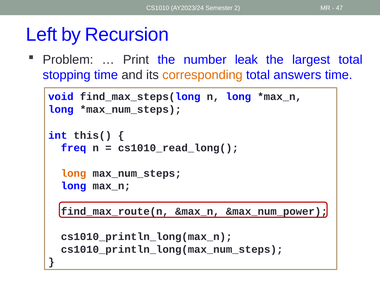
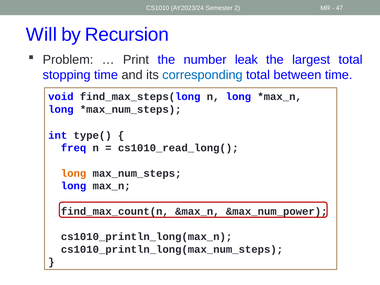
Left: Left -> Will (41, 35)
corresponding colour: orange -> blue (202, 75)
answers: answers -> between (297, 75)
this(: this( -> type( (93, 135)
find_max_route(n: find_max_route(n -> find_max_count(n (115, 211)
